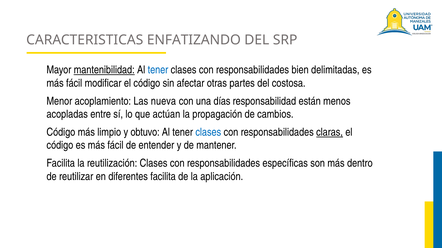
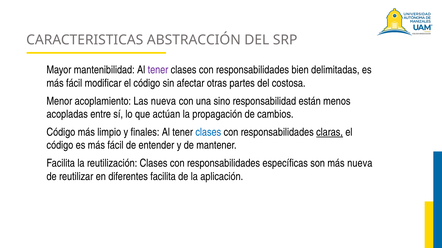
ENFATIZANDO: ENFATIZANDO -> ABSTRACCIÓN (194, 40)
mantenibilidad underline: present -> none (104, 70)
tener colour: blue -> purple (158, 70)
días: días -> sino (222, 101)
obtuvo: obtuvo -> finales (145, 132)
más dentro: dentro -> nueva (360, 164)
